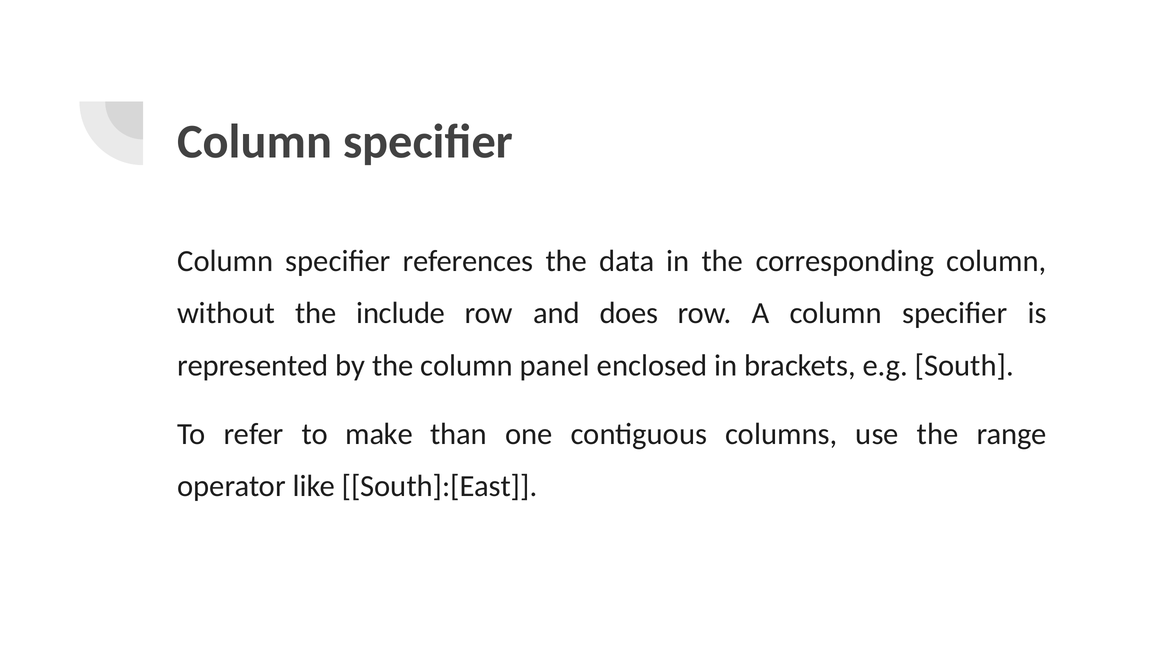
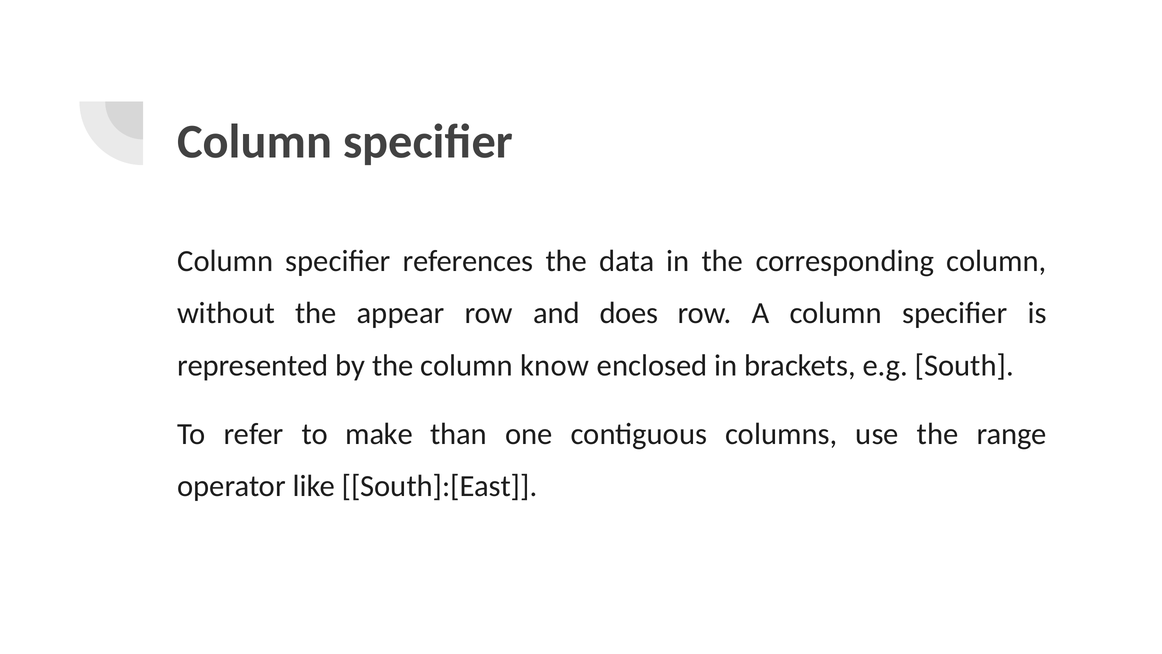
include: include -> appear (401, 313)
panel: panel -> know (555, 365)
